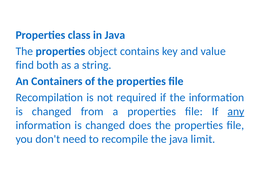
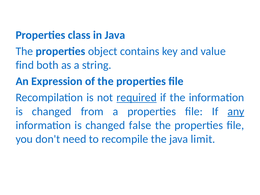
Containers: Containers -> Expression (57, 81)
required underline: none -> present (137, 98)
does: does -> false (140, 125)
